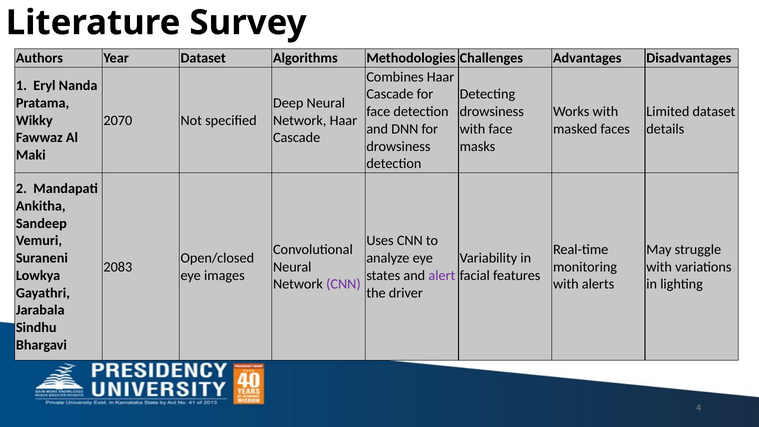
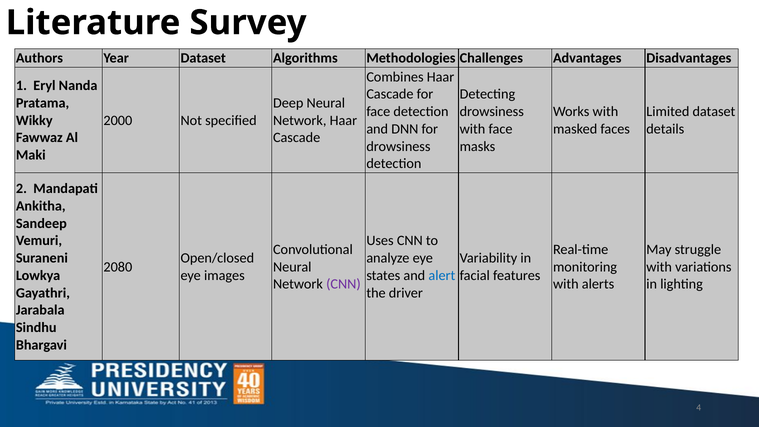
2070: 2070 -> 2000 (118, 120)
2083: 2083 -> 2080 (118, 267)
alert colour: purple -> blue (442, 275)
